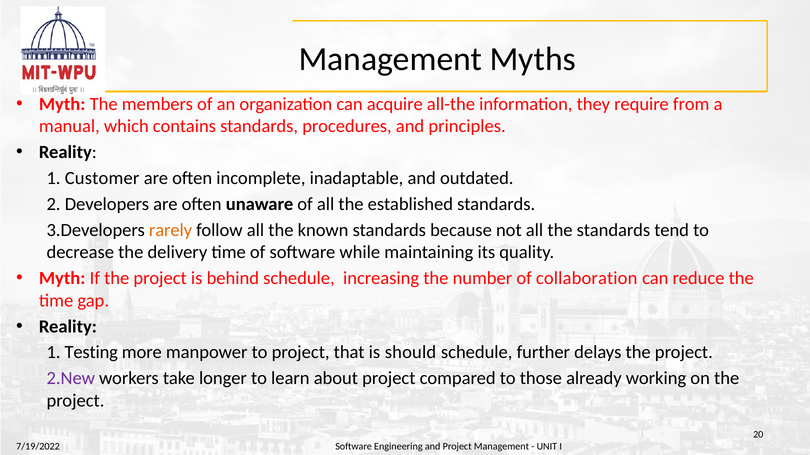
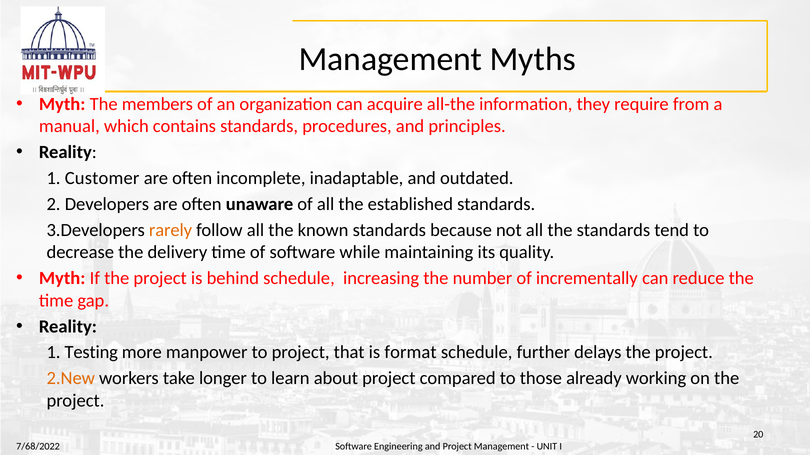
collaboration: collaboration -> incrementally (587, 279)
should: should -> format (411, 353)
2.New colour: purple -> orange (71, 379)
7/19/2022: 7/19/2022 -> 7/68/2022 (38, 447)
